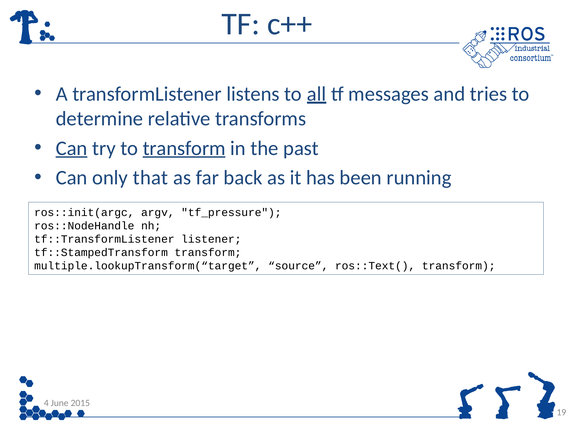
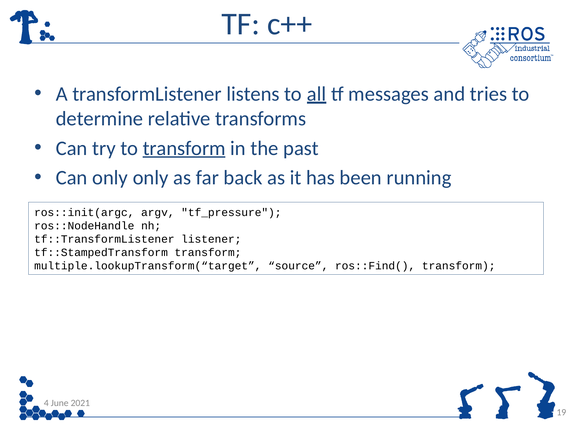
Can underline: present -> none (72, 148)
only that: that -> only (151, 178)
ros::Text(: ros::Text( -> ros::Find( (375, 266)
2015: 2015 -> 2021 (80, 403)
